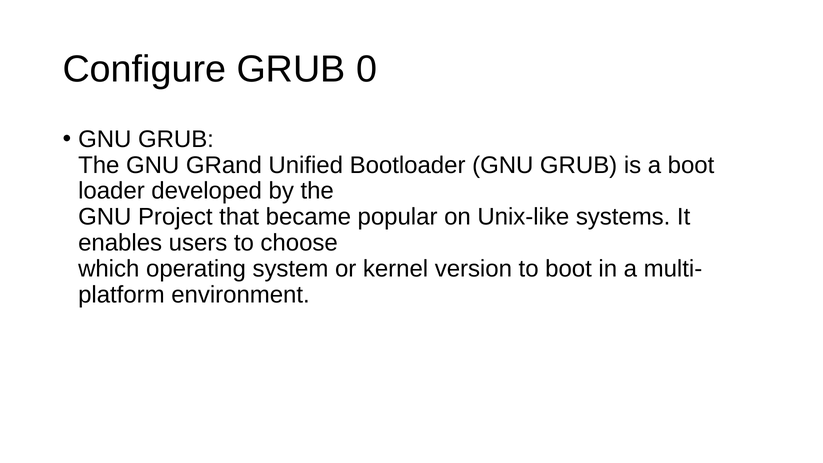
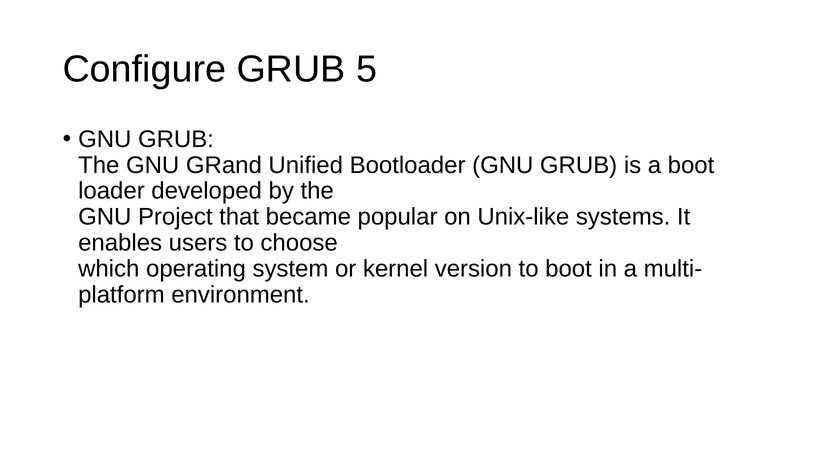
0: 0 -> 5 (367, 69)
